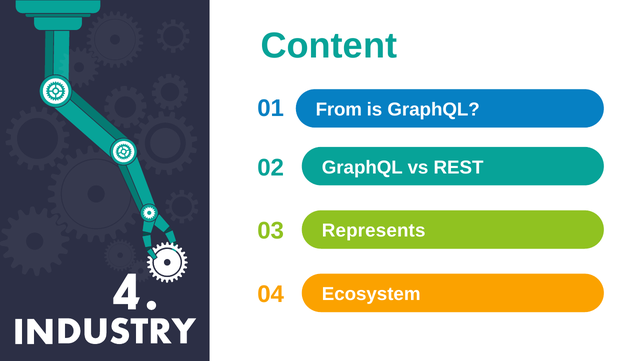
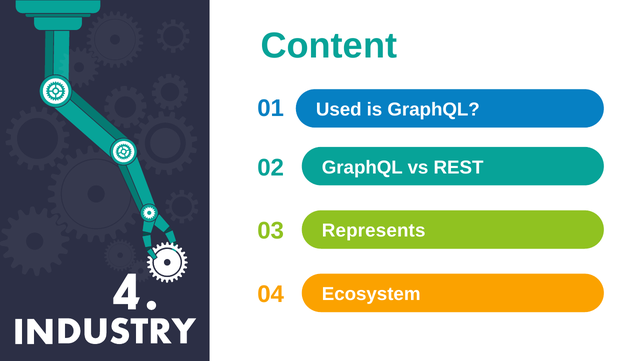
From: From -> Used (339, 110)
